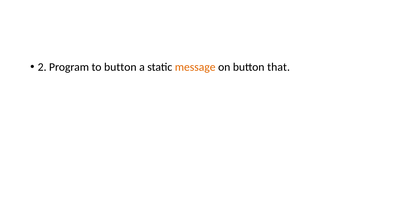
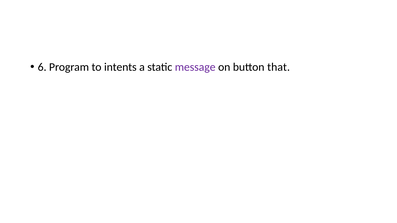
2: 2 -> 6 (42, 67)
to button: button -> intents (120, 67)
message colour: orange -> purple (195, 67)
